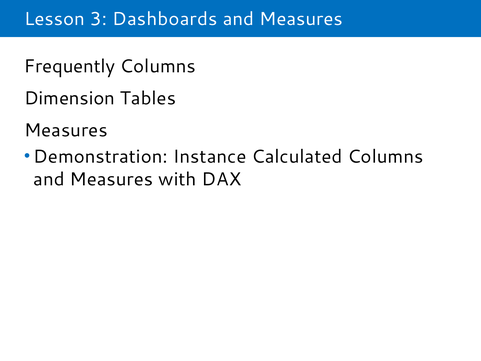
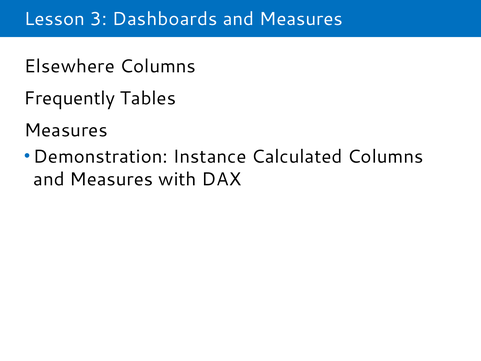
Frequently: Frequently -> Elsewhere (69, 66)
Dimension: Dimension -> Frequently (70, 98)
